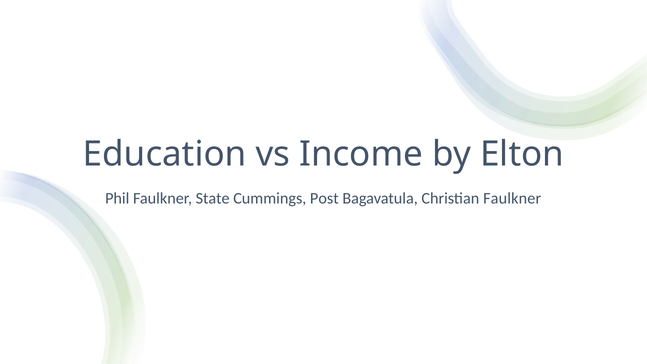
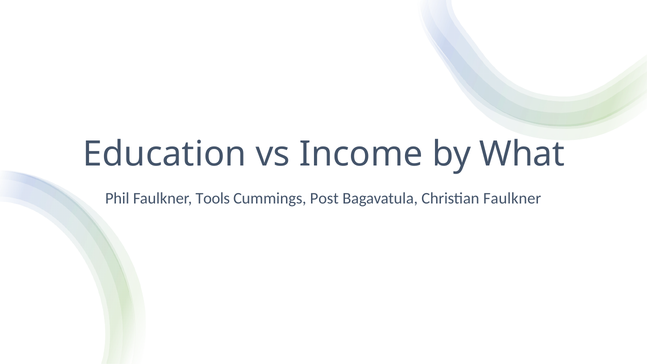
Elton: Elton -> What (522, 154)
State: State -> Tools (213, 198)
